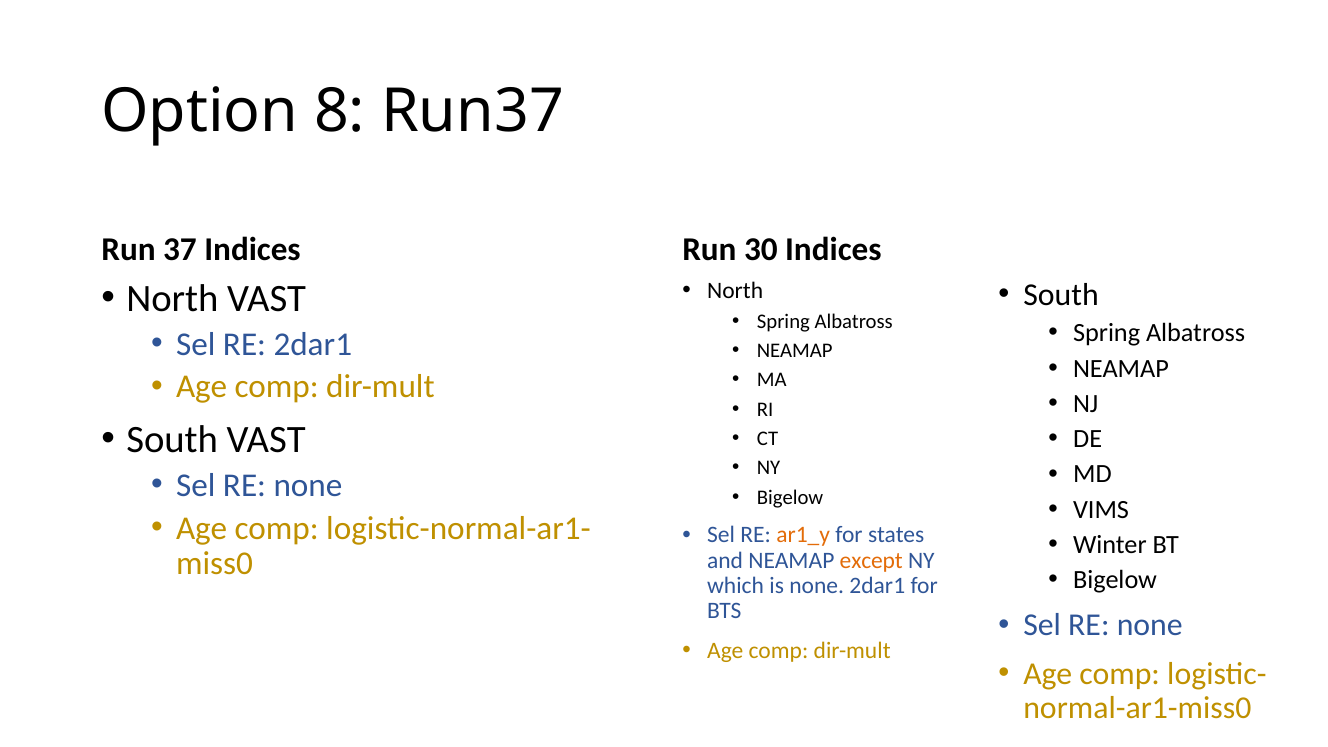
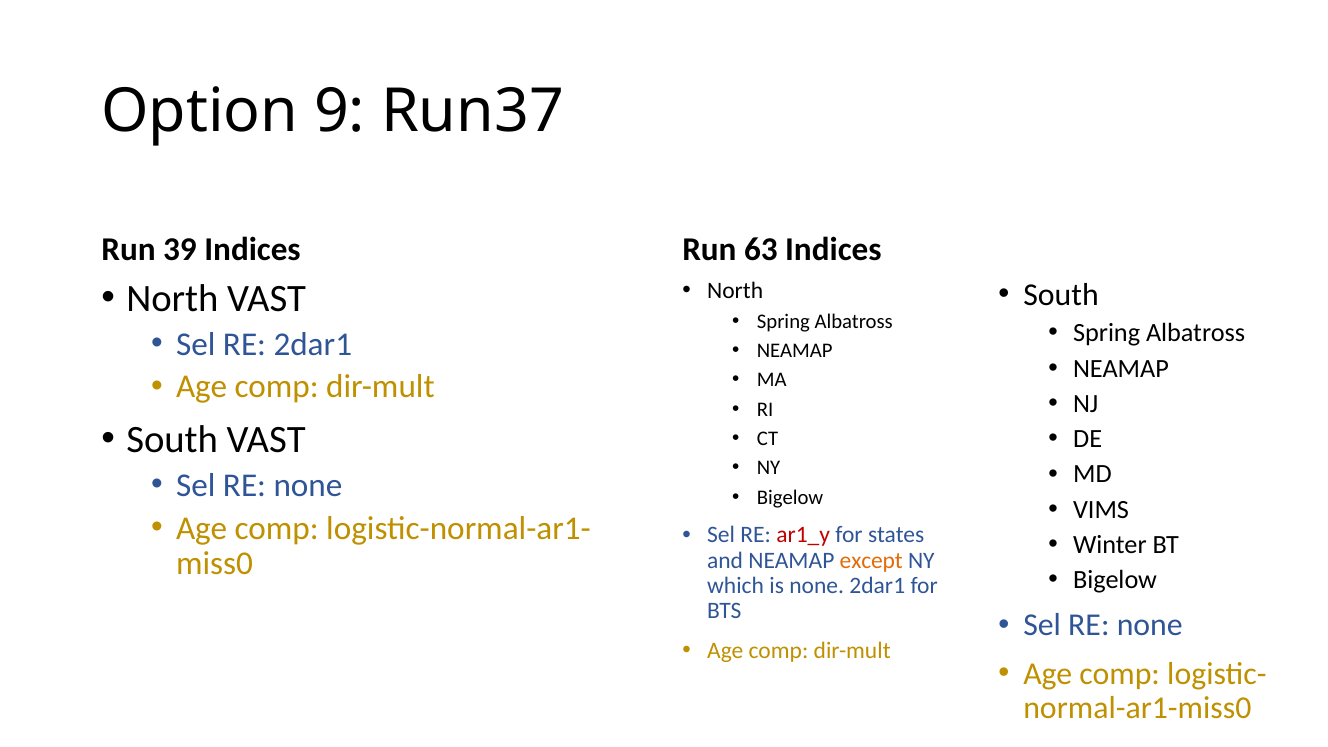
8: 8 -> 9 (340, 112)
37: 37 -> 39 (180, 250)
30: 30 -> 63 (761, 250)
ar1_y colour: orange -> red (803, 535)
